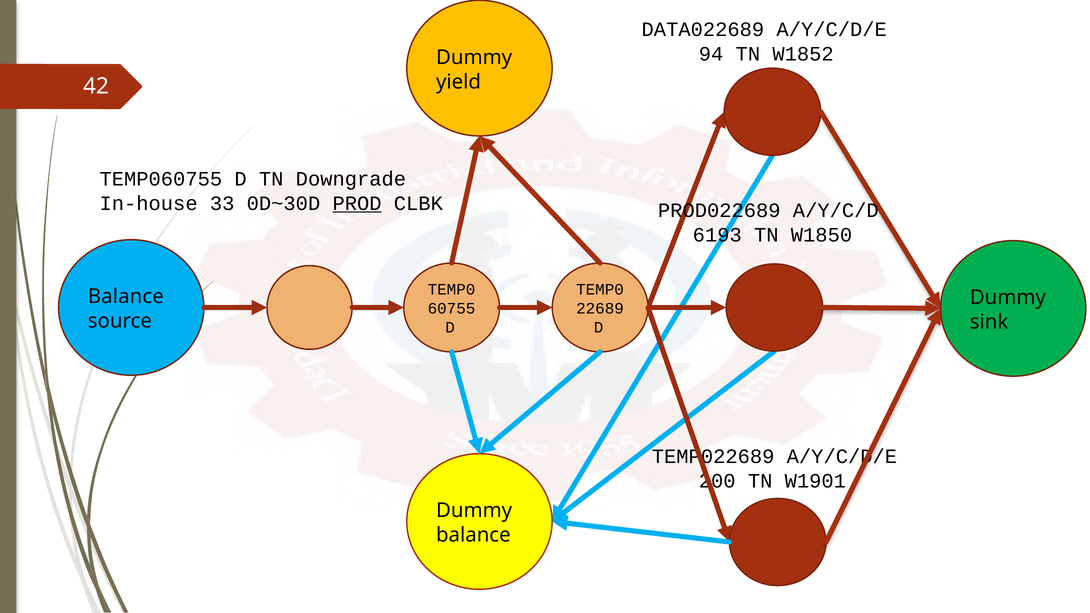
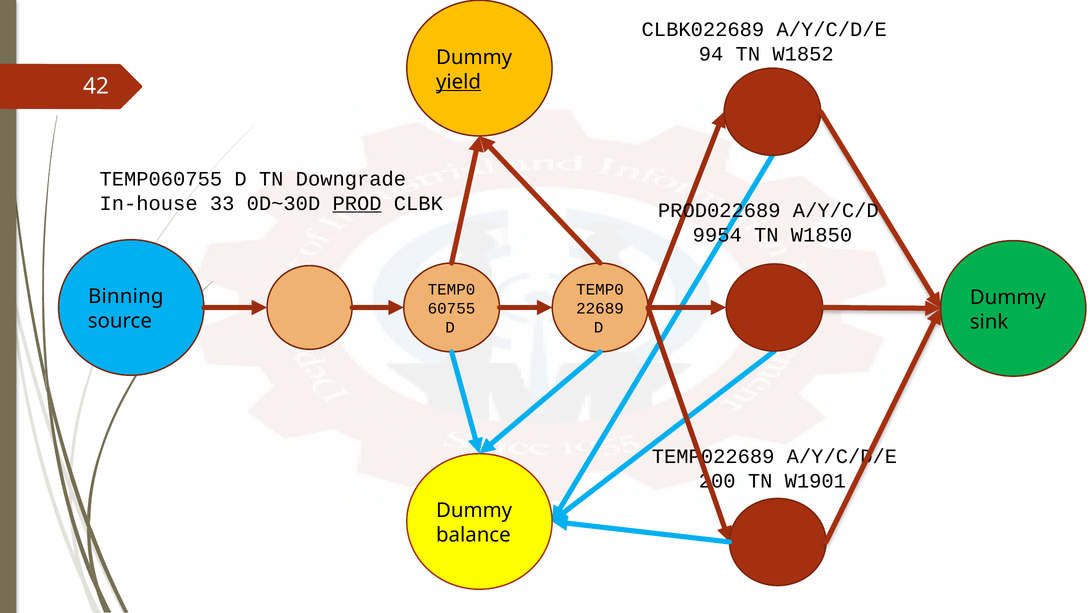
DATA022689: DATA022689 -> CLBK022689 (703, 29)
yield underline: none -> present (459, 82)
6193: 6193 -> 9954 (717, 235)
Balance: Balance -> Binning (126, 297)
